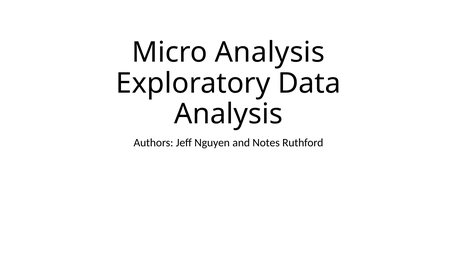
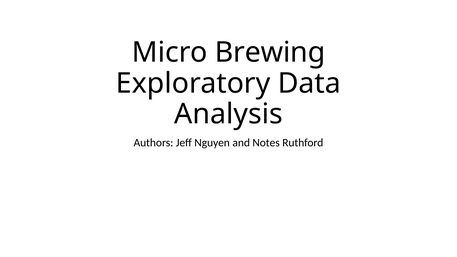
Micro Analysis: Analysis -> Brewing (270, 53)
